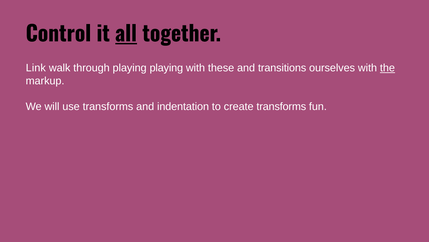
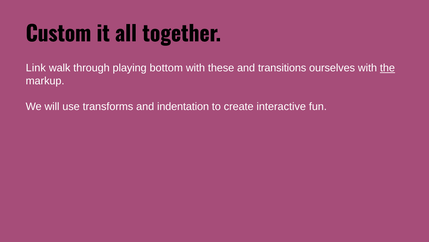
Control: Control -> Custom (58, 34)
all underline: present -> none (126, 34)
playing playing: playing -> bottom (166, 68)
create transforms: transforms -> interactive (281, 106)
